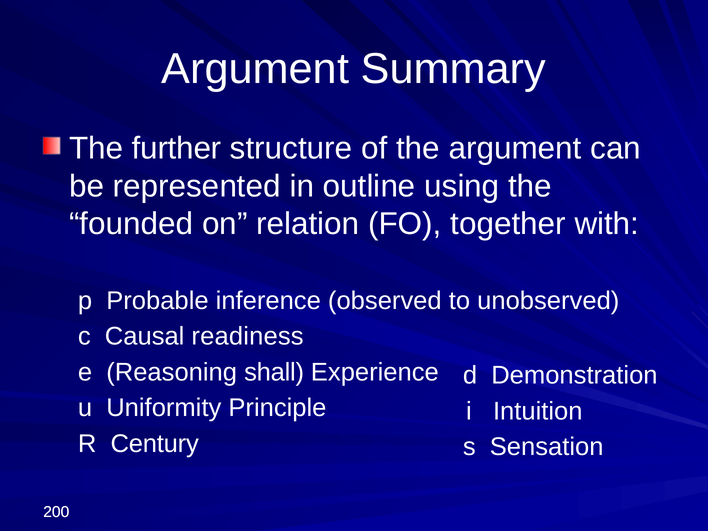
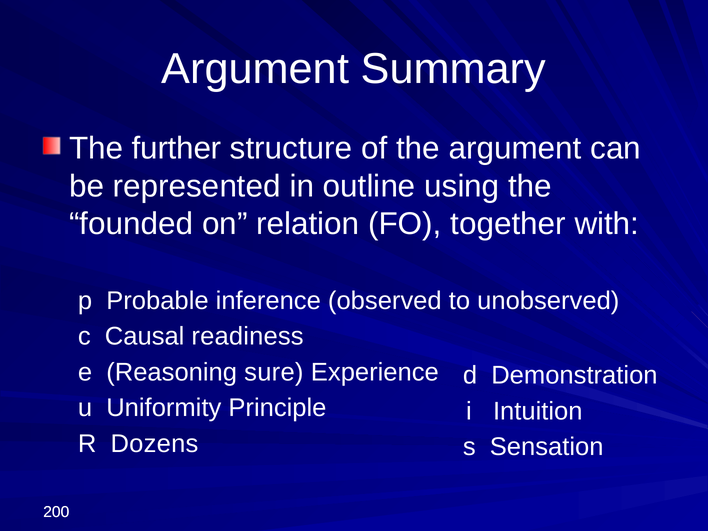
shall: shall -> sure (274, 372)
Century: Century -> Dozens (154, 444)
